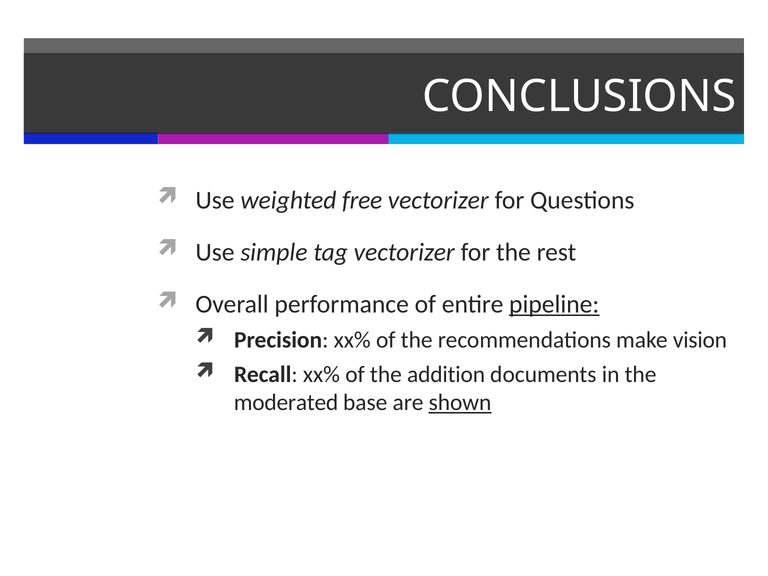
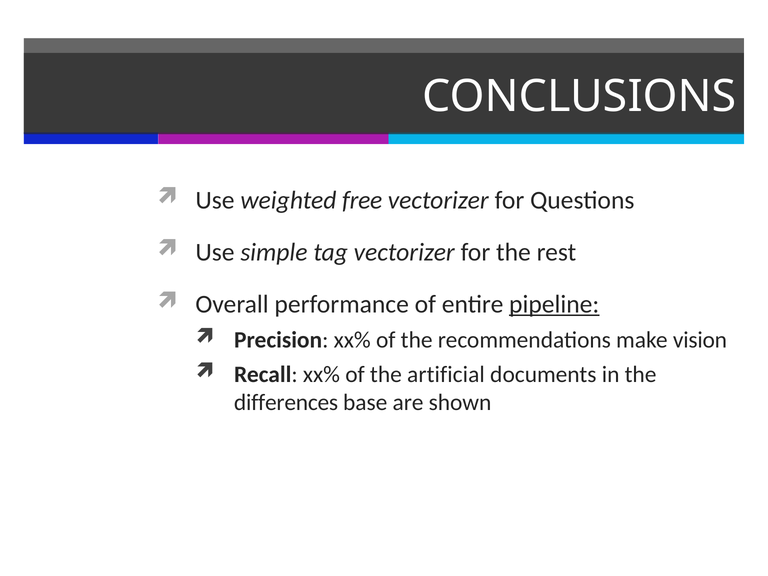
addition: addition -> artificial (446, 375)
moderated: moderated -> differences (286, 403)
shown underline: present -> none (460, 403)
